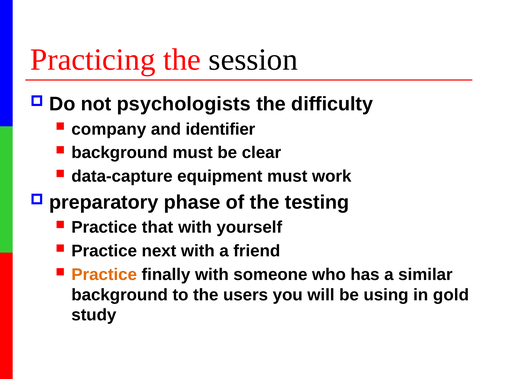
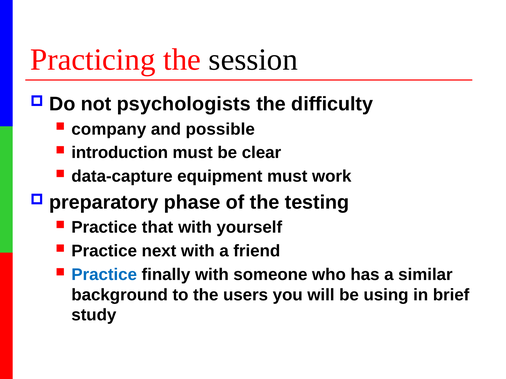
identifier: identifier -> possible (220, 129)
background: background -> introduction (120, 153)
Practice colour: orange -> blue (104, 275)
gold: gold -> brief (451, 295)
